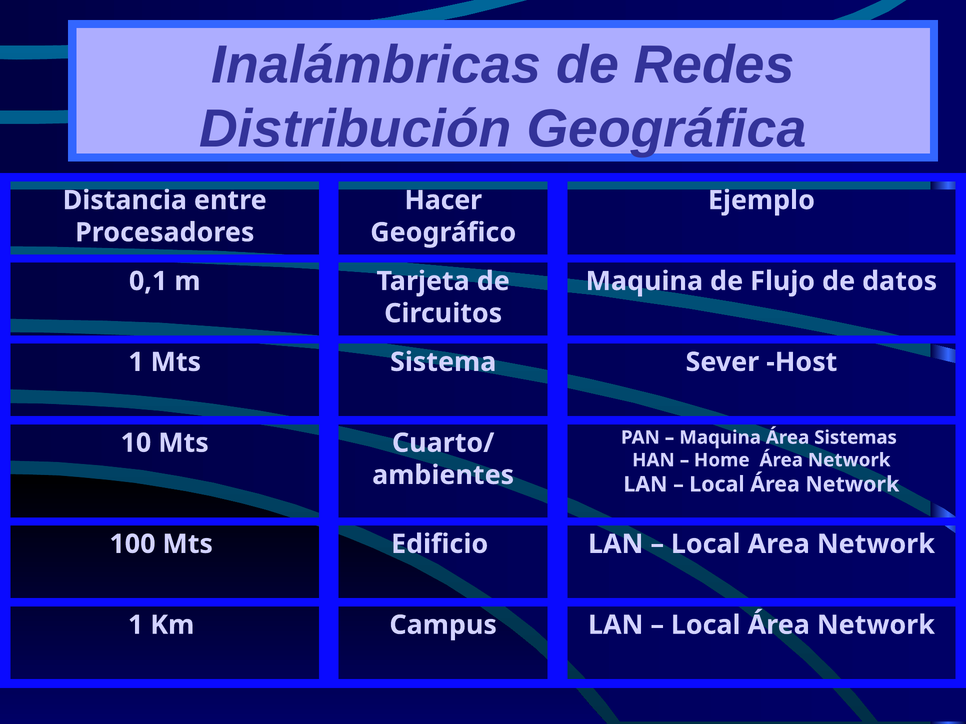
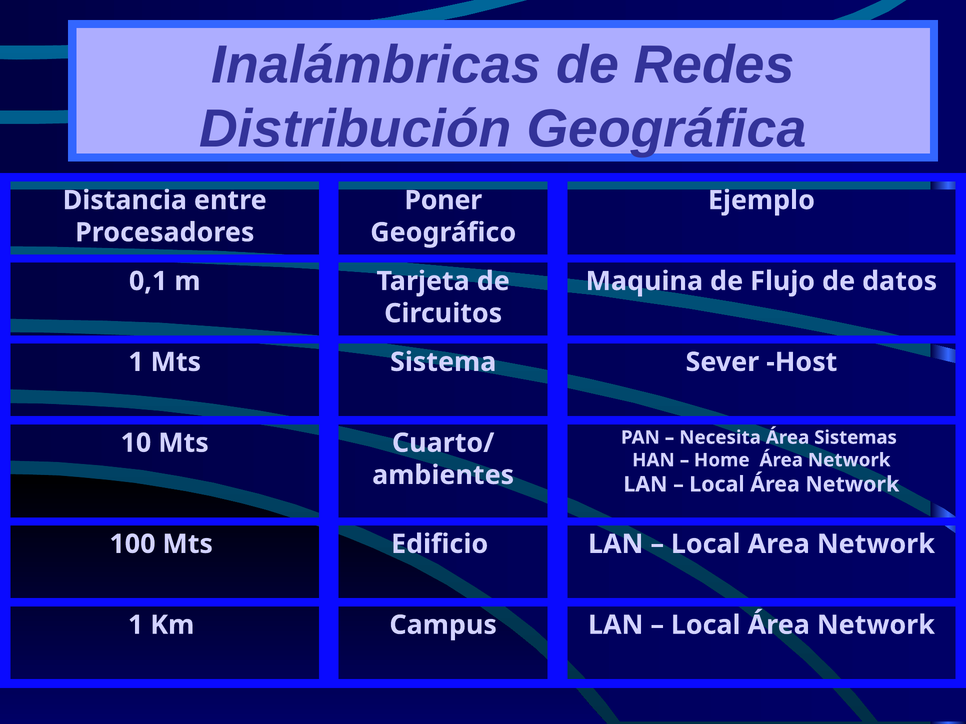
Hacer: Hacer -> Poner (443, 200)
Maquina: Maquina -> Necesita (720, 438)
